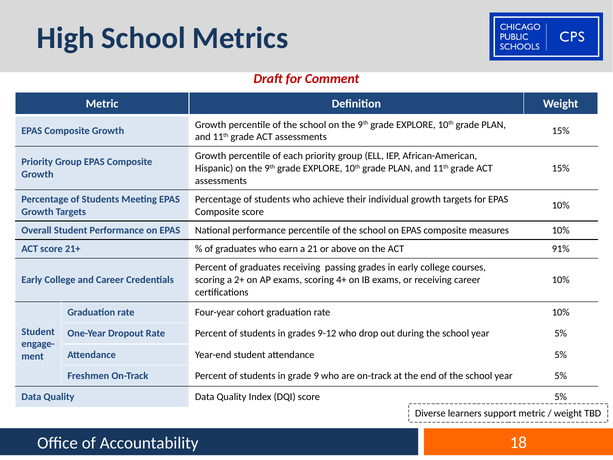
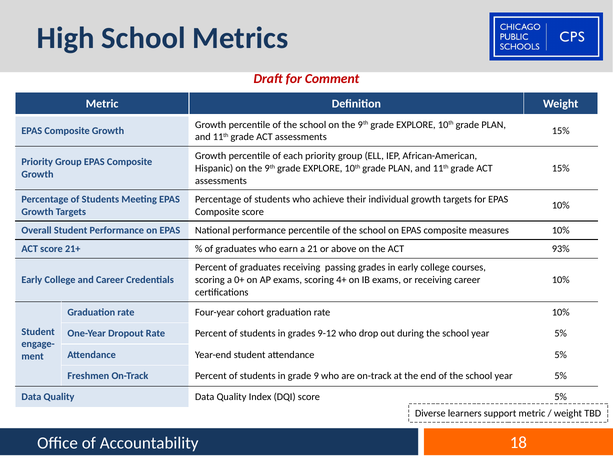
91%: 91% -> 93% (561, 249)
2+: 2+ -> 0+ (239, 280)
